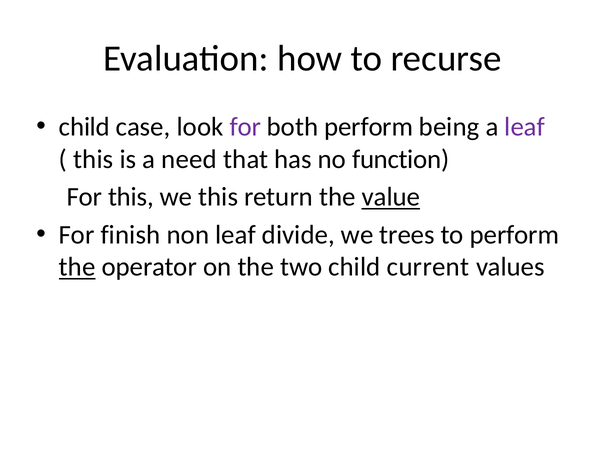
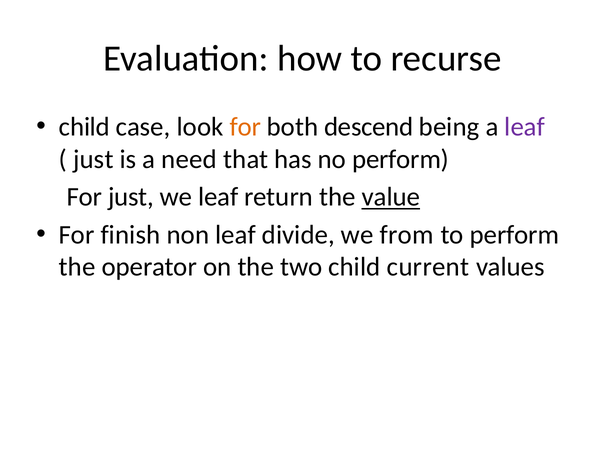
for colour: purple -> orange (245, 127)
both perform: perform -> descend (369, 127)
this: this -> just (93, 159)
no function: function -> perform (401, 159)
For this: this -> just (131, 197)
we this: this -> leaf (218, 197)
trees: trees -> from (407, 235)
the underline: present -> none (77, 267)
